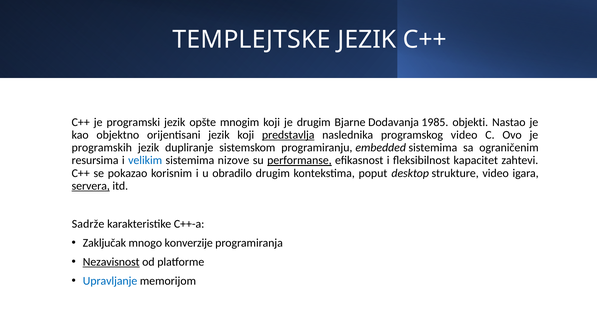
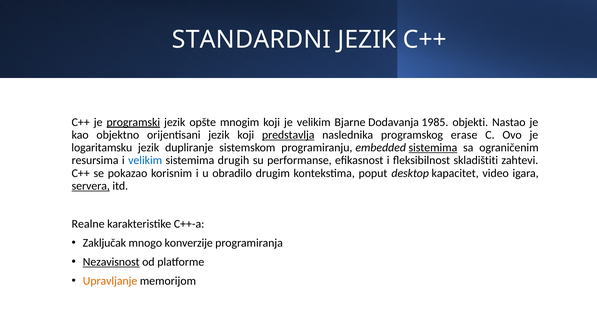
TEMPLEJTSKE: TEMPLEJTSKE -> STANDARDNI (251, 40)
programski underline: none -> present (133, 122)
je drugim: drugim -> velikim (314, 122)
programskog video: video -> erase (464, 135)
programskih: programskih -> logaritamsku (102, 148)
sistemima underline: none -> present (433, 148)
nizove: nizove -> drugih (234, 160)
performanse underline: present -> none (299, 160)
kapacitet: kapacitet -> skladištiti (476, 160)
strukture: strukture -> kapacitet (455, 173)
Sadrže: Sadrže -> Realne (88, 224)
Upravljanje colour: blue -> orange (110, 281)
